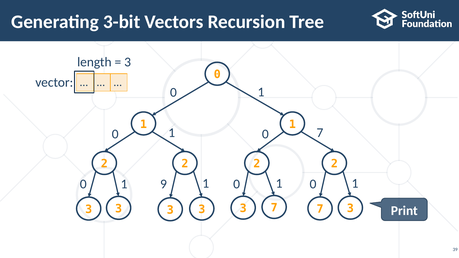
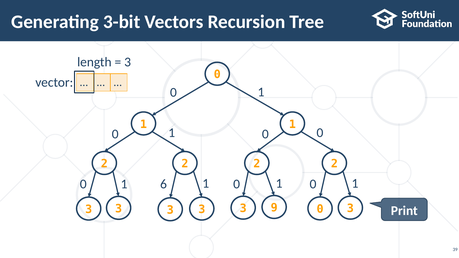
7: 7 -> 0 (320, 133)
9: 9 -> 6 (163, 184)
7: 7 -> 9 (274, 208)
7: 7 -> 0 (320, 209)
